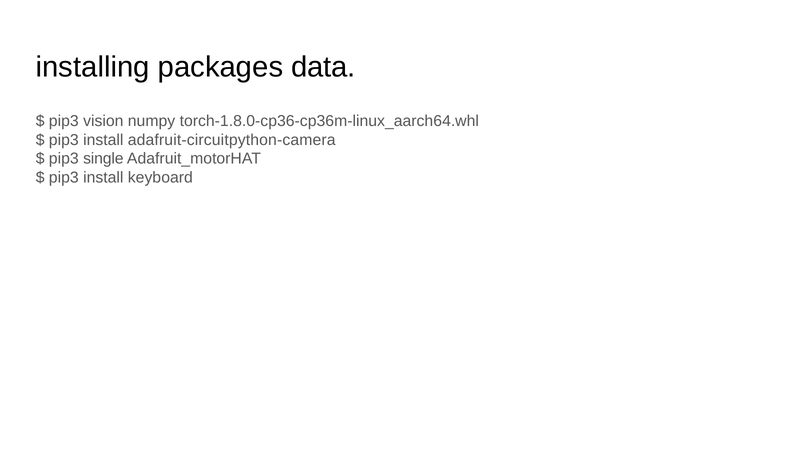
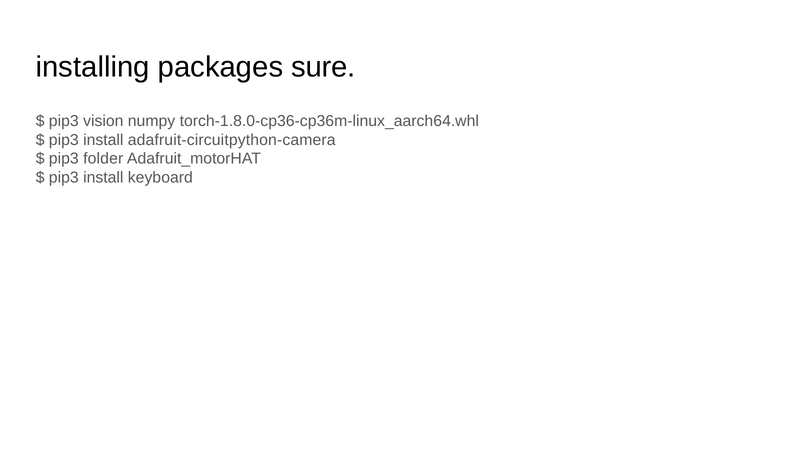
data: data -> sure (323, 67)
single: single -> folder (103, 159)
